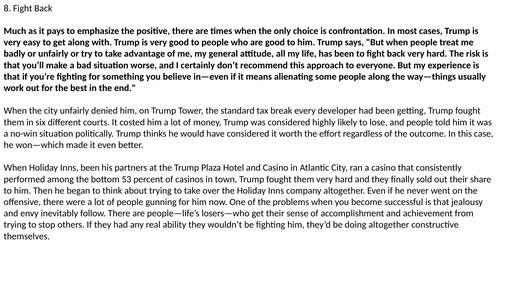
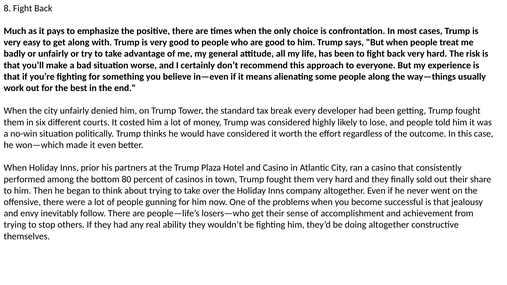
Inns been: been -> prior (90, 168)
53: 53 -> 80 (126, 179)
